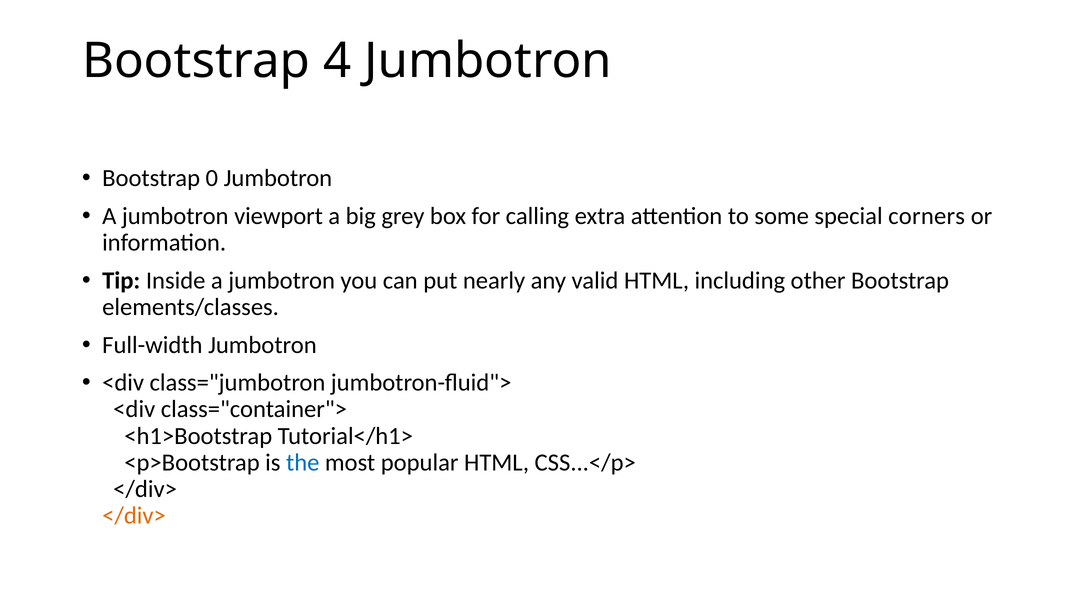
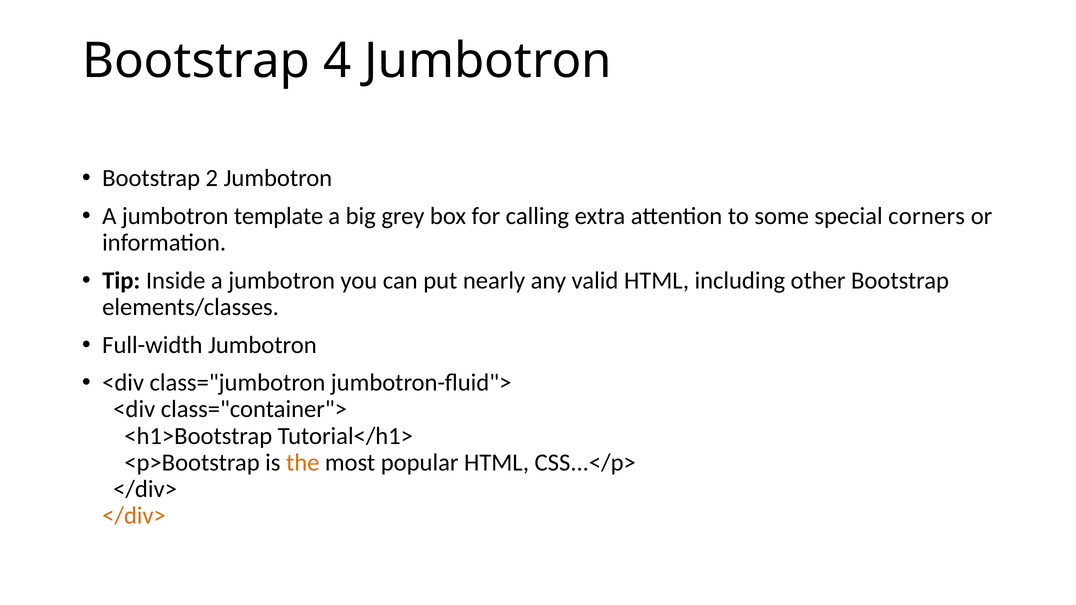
0: 0 -> 2 (212, 178)
viewport: viewport -> template (279, 216)
the colour: blue -> orange (303, 463)
